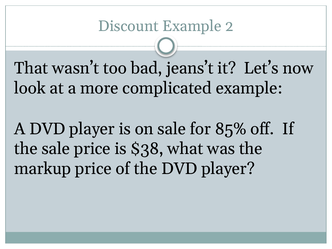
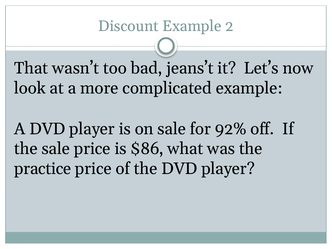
85%: 85% -> 92% (231, 129)
$38: $38 -> $86 (147, 149)
markup: markup -> practice (43, 169)
